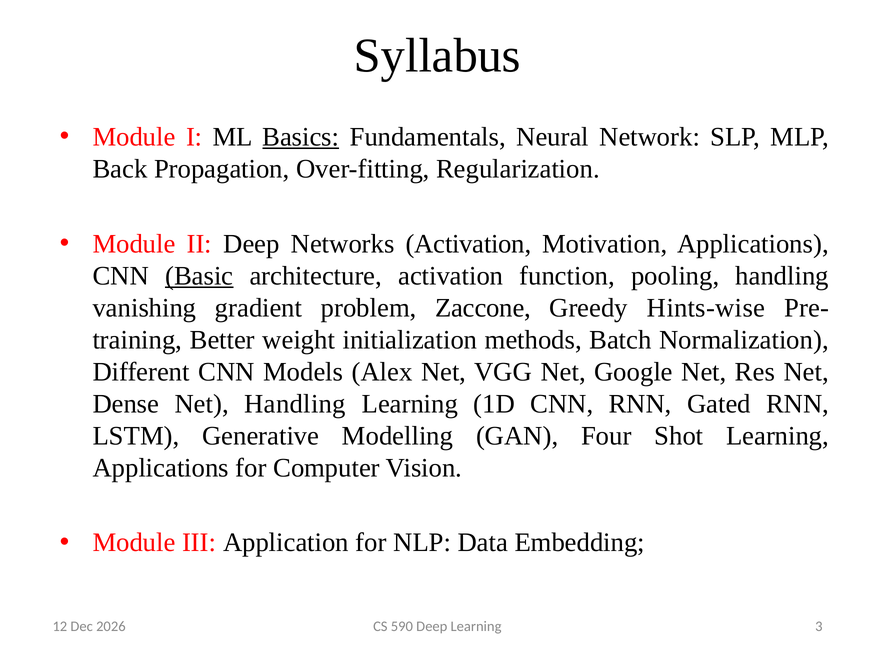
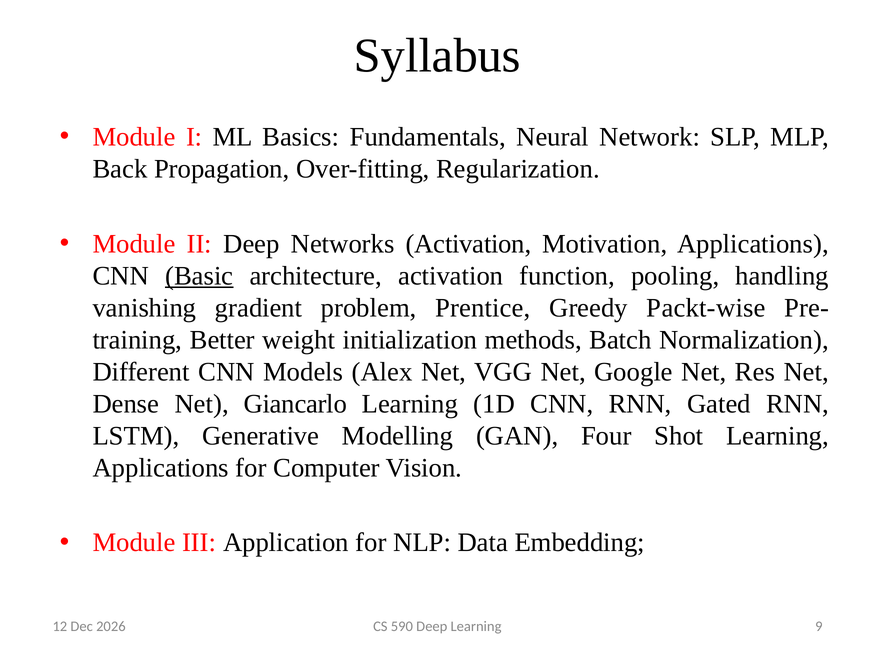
Basics underline: present -> none (301, 137)
Zaccone: Zaccone -> Prentice (483, 308)
Hints-wise: Hints-wise -> Packt-wise (706, 308)
Net Handling: Handling -> Giancarlo (295, 404)
3: 3 -> 9 (819, 627)
